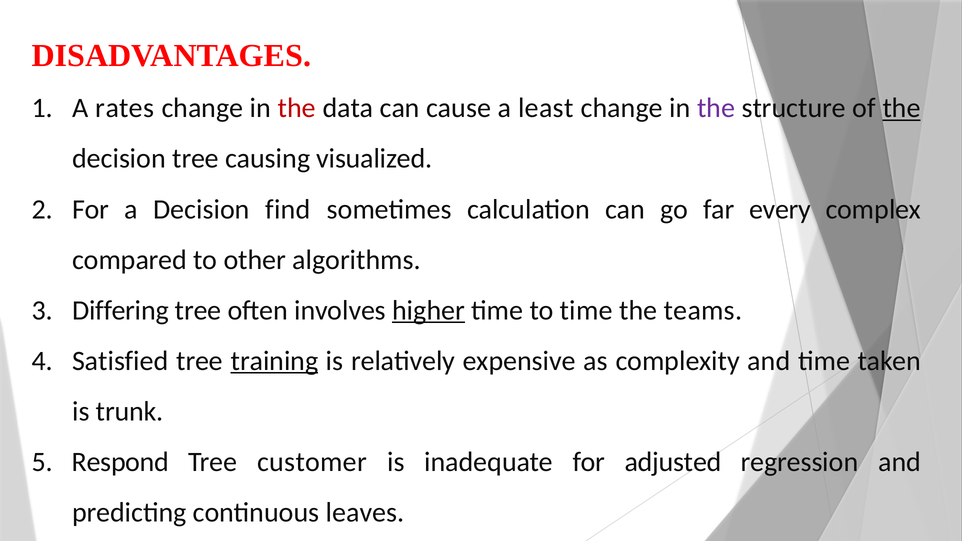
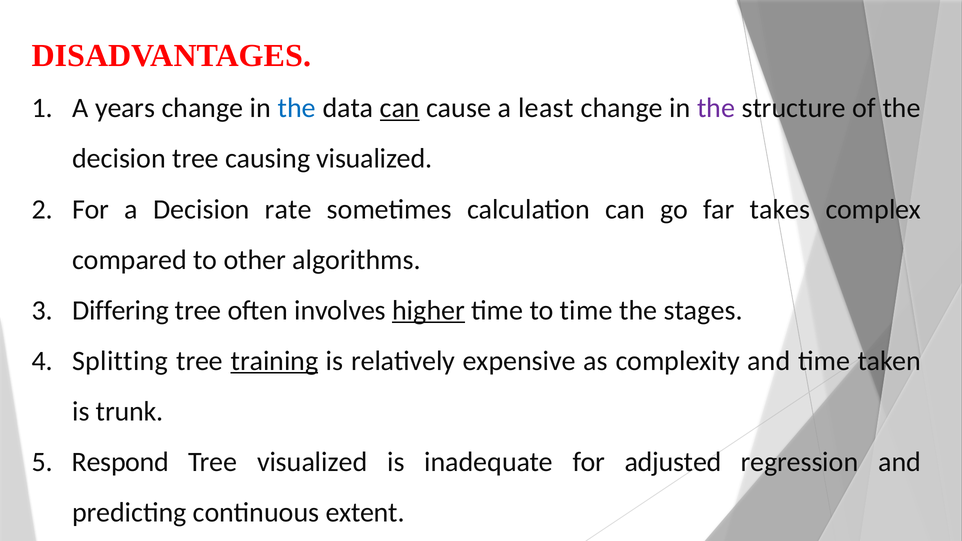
rates: rates -> years (125, 108)
the colour: red -> blue (297, 108)
can underline: none -> present (400, 108)
the underline: present -> none (902, 108)
find: find -> rate (288, 209)
every: every -> takes (780, 209)
teams: teams -> stages (703, 310)
Satisfied: Satisfied -> Splitting (120, 361)
Tree customer: customer -> visualized (312, 462)
leaves: leaves -> extent (365, 512)
